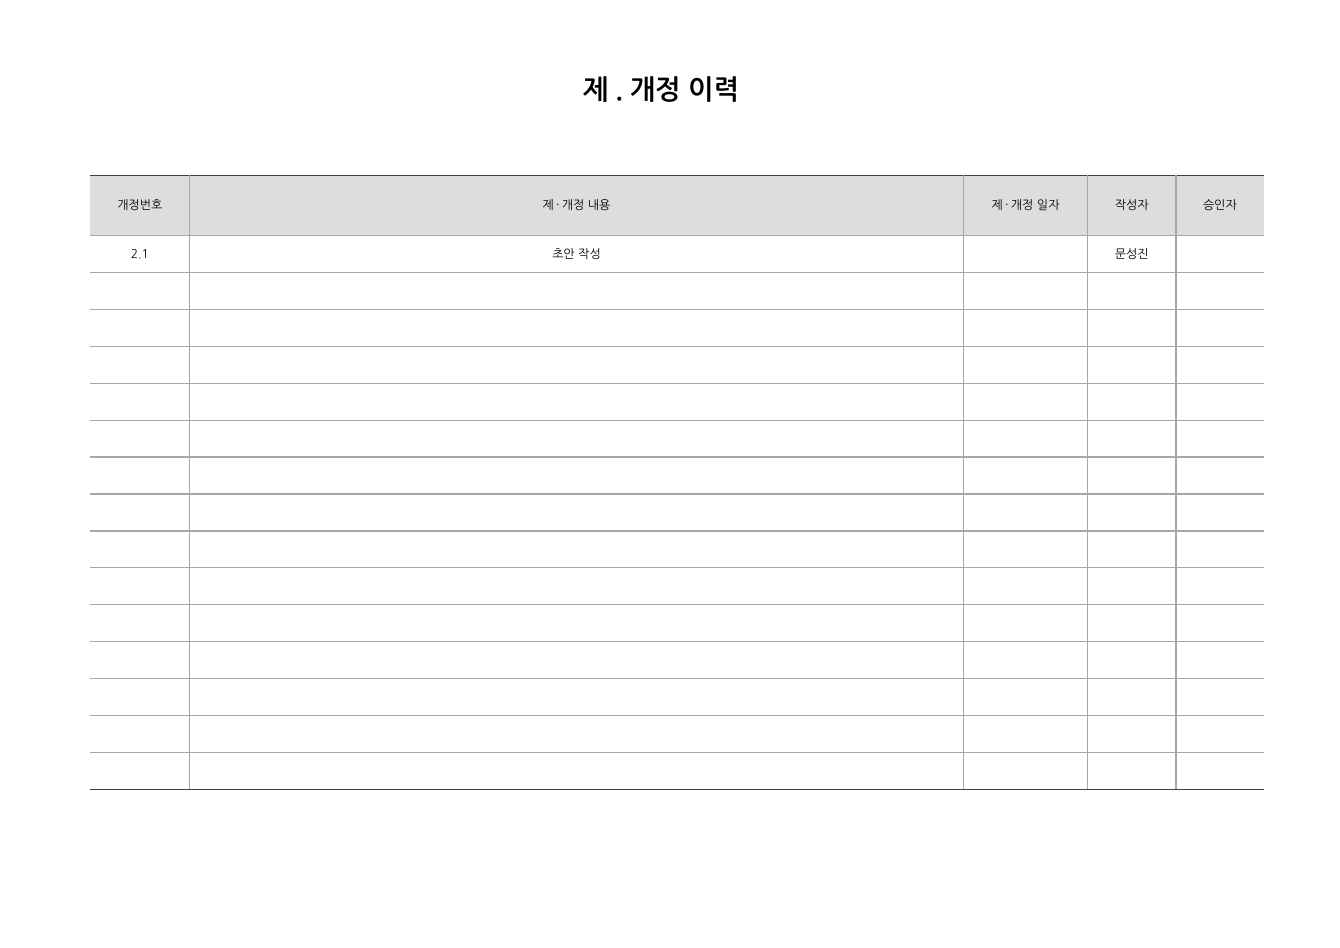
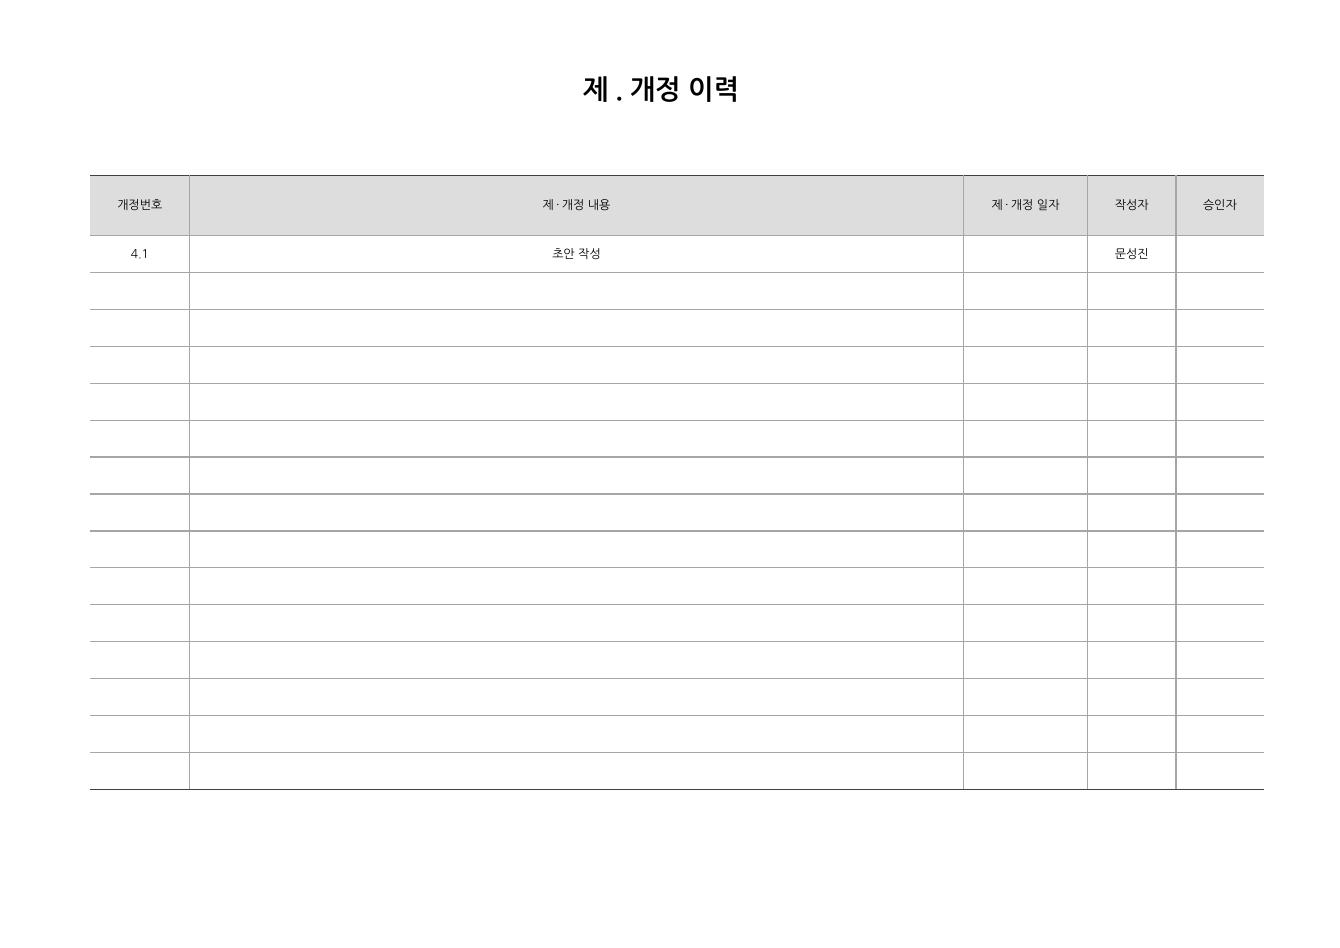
2.1: 2.1 -> 4.1 (140, 254)
